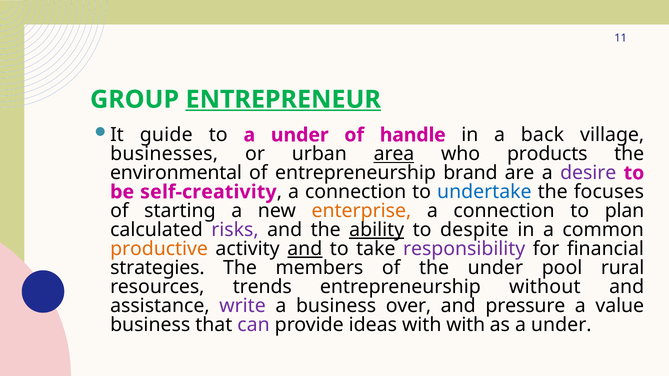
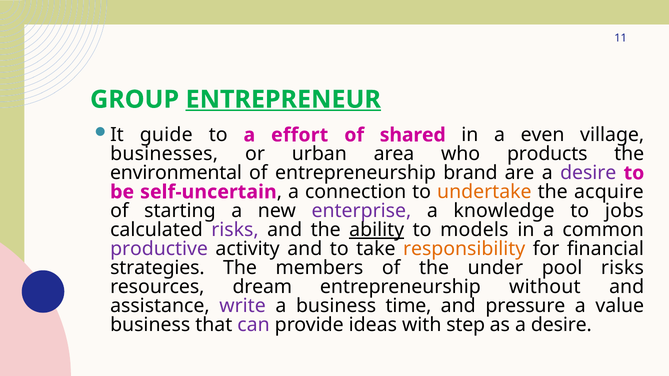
to a under: under -> effort (300, 135)
handle: handle -> shared (413, 135)
back: back -> even (543, 135)
area underline: present -> none (394, 154)
self-creativity: self-creativity -> self-uncertain (208, 192)
undertake colour: blue -> orange (484, 192)
focuses: focuses -> acquire (609, 192)
enterprise colour: orange -> purple (361, 211)
connection: connection -> knowledge (504, 211)
plan: plan -> jobs (624, 211)
despite: despite -> models (474, 230)
productive colour: orange -> purple (159, 249)
and underline: present -> none (305, 249)
responsibility colour: purple -> orange (464, 249)
pool rural: rural -> risks (622, 268)
trends: trends -> dream (262, 287)
over: over -> time (408, 306)
with with: with -> step (466, 325)
as a under: under -> desire (561, 325)
